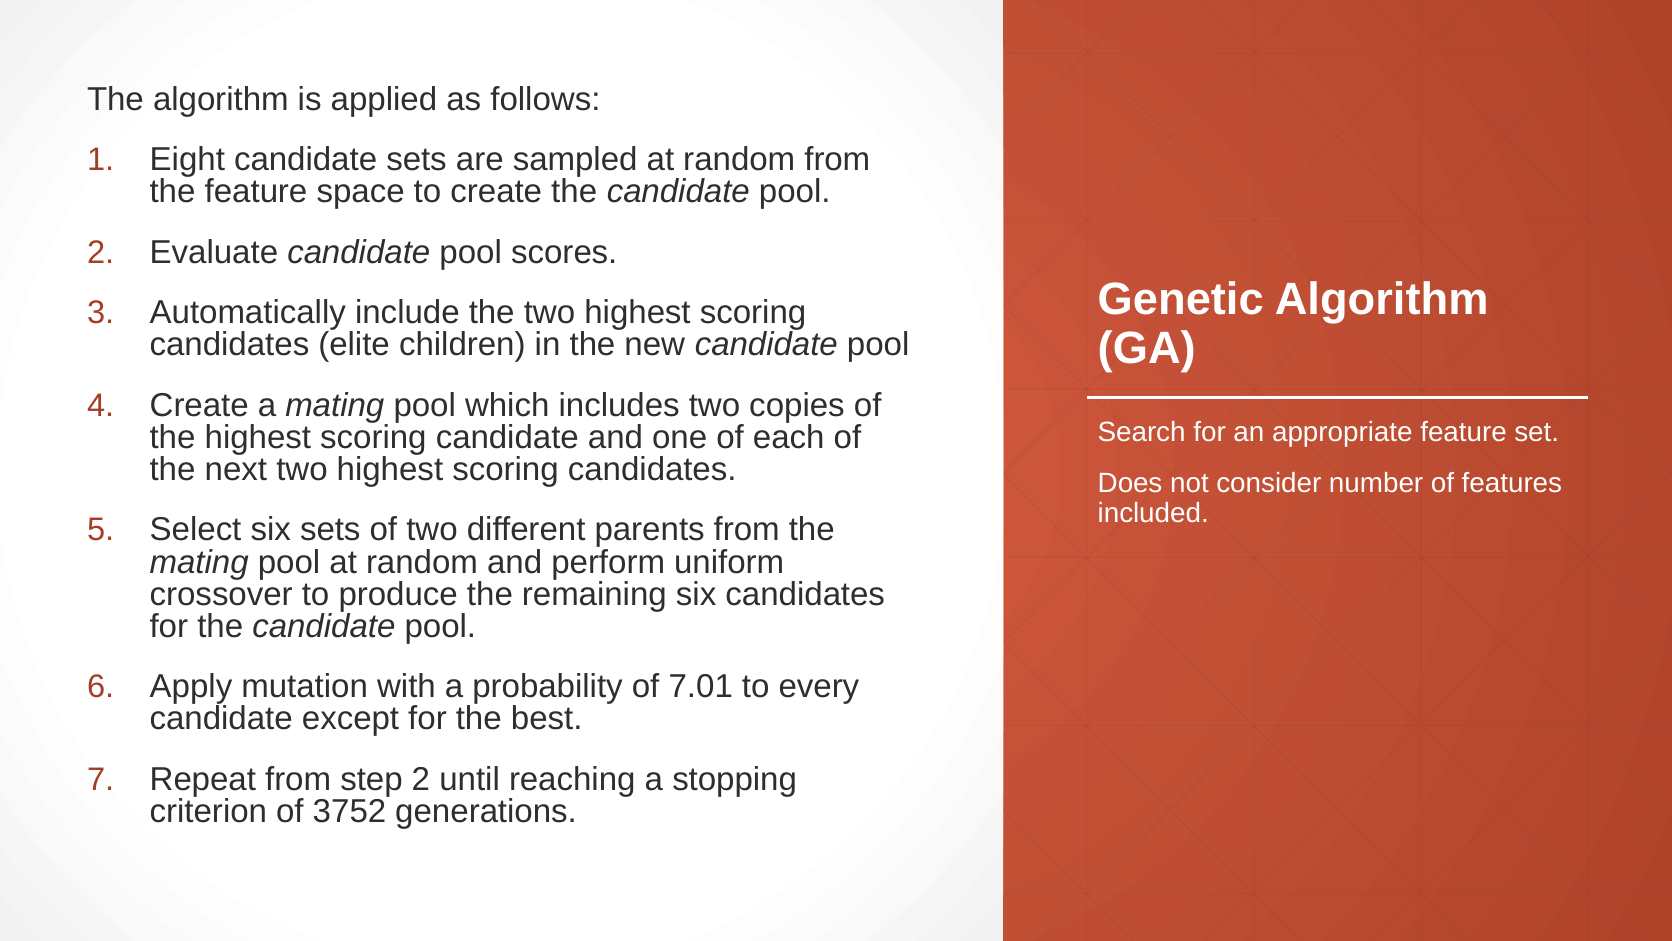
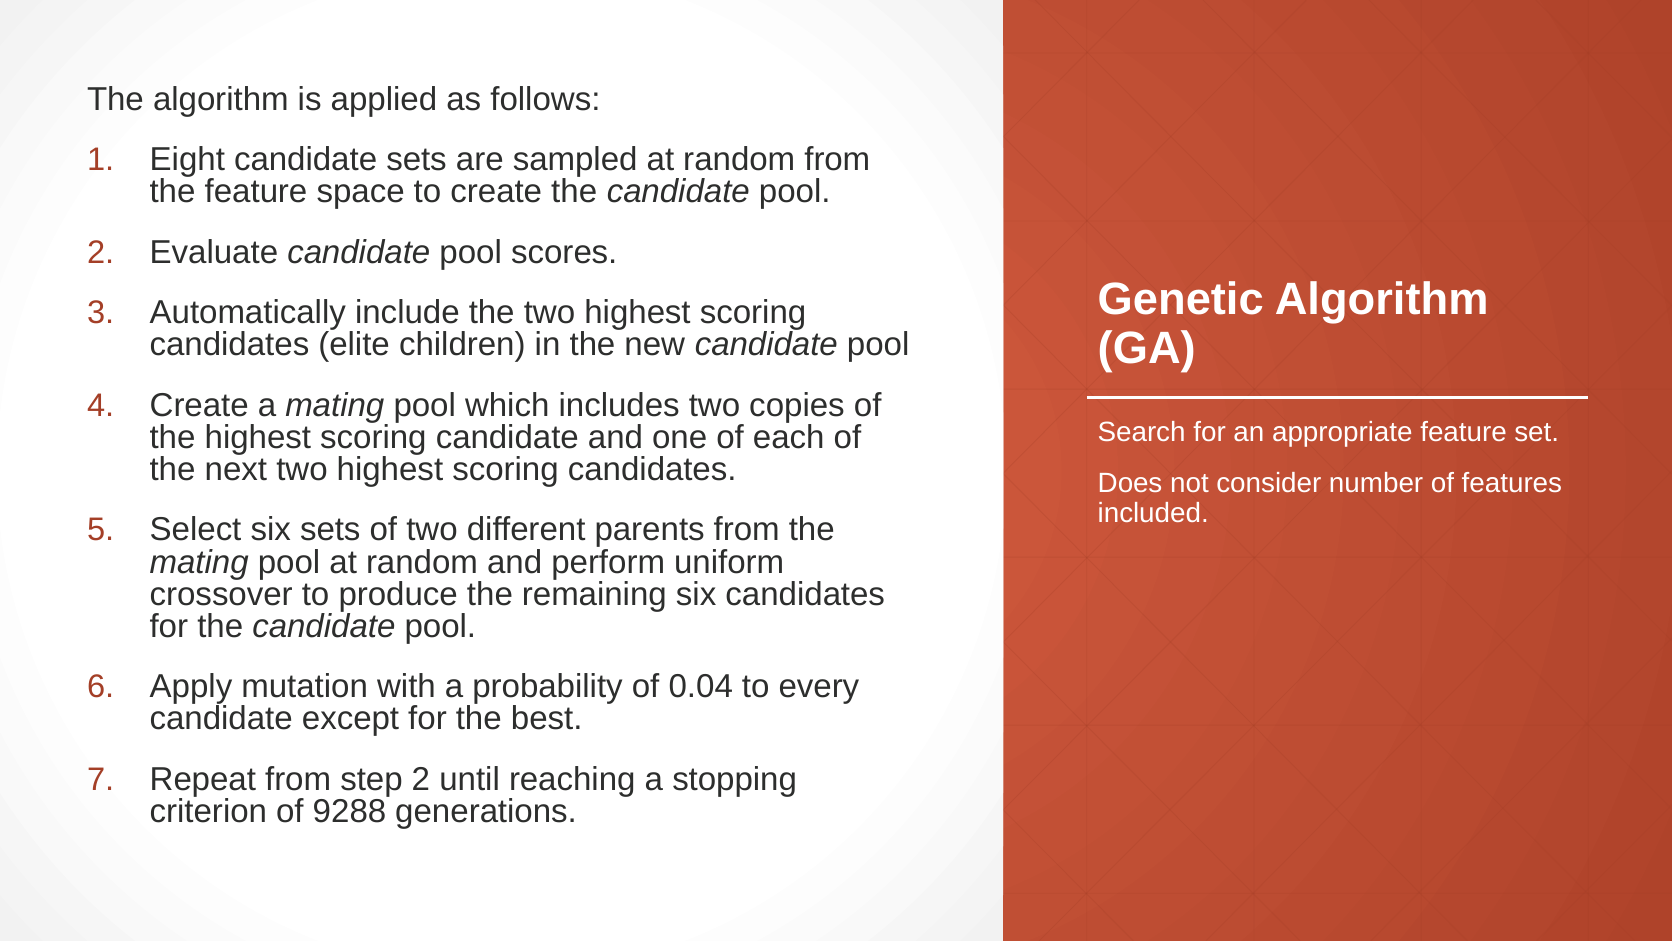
7.01: 7.01 -> 0.04 (701, 686)
3752: 3752 -> 9288 (350, 811)
